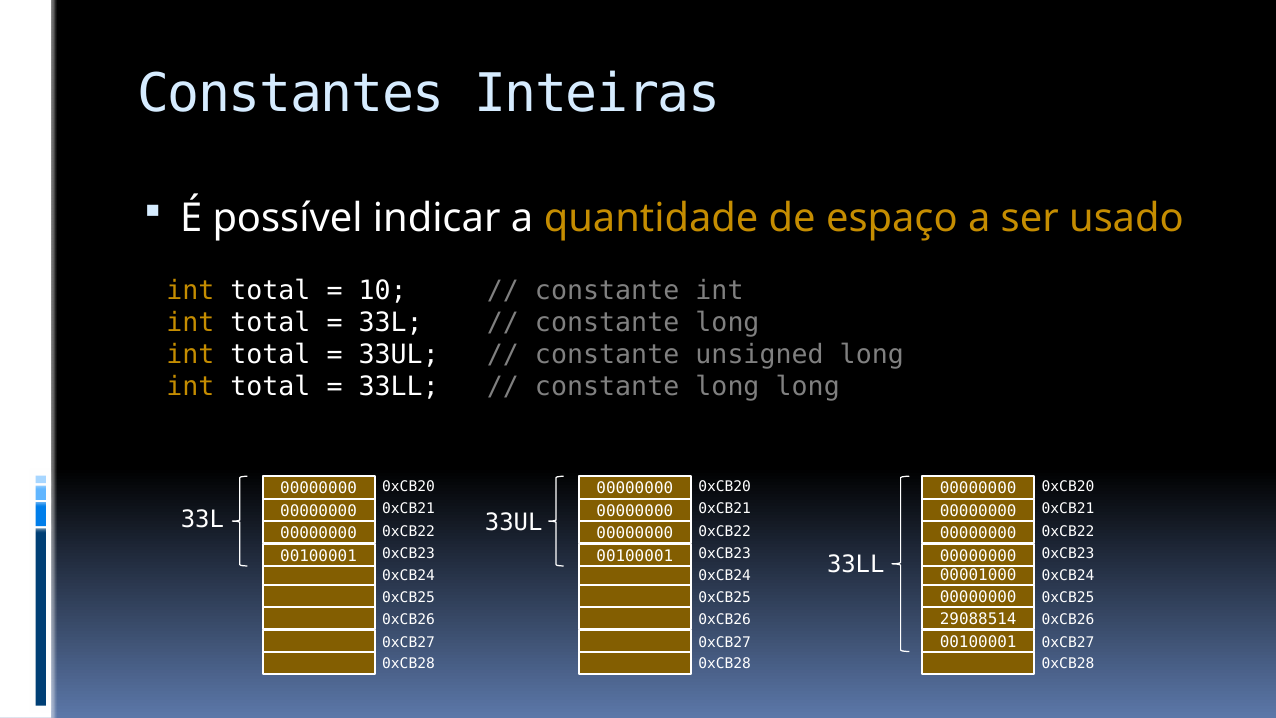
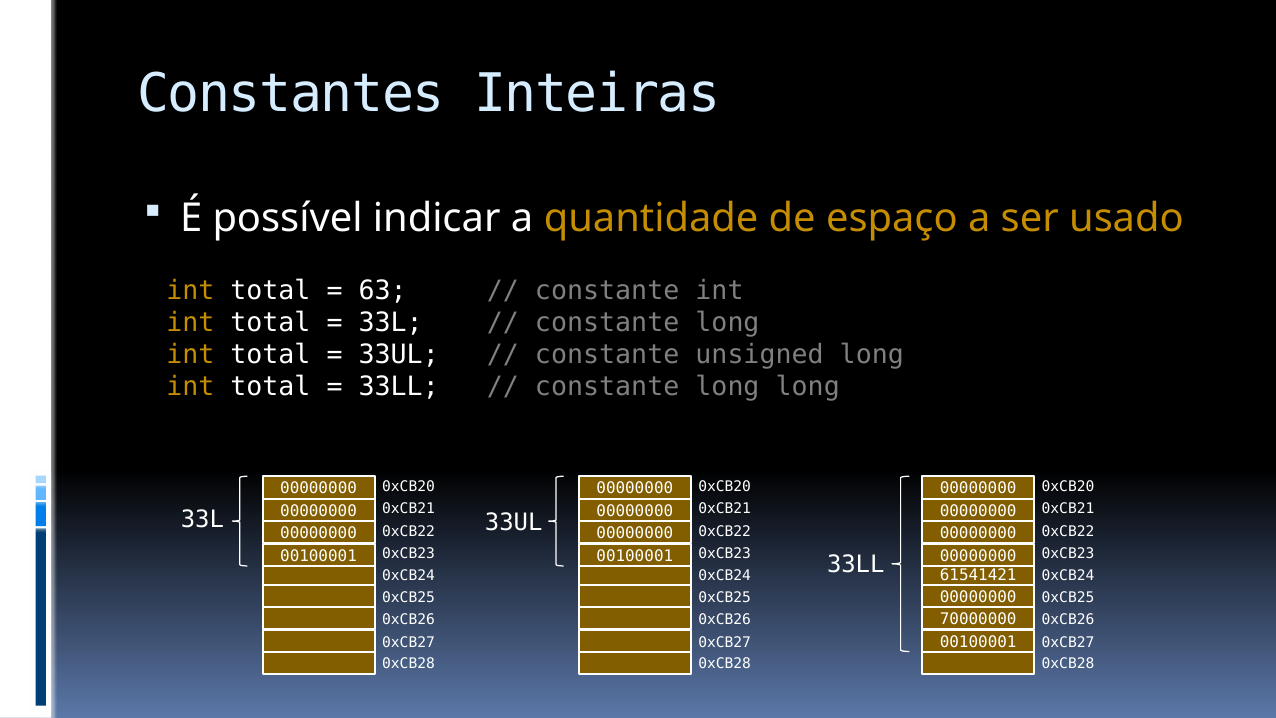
10: 10 -> 63 (383, 291)
00001000: 00001000 -> 61541421 (978, 575)
29088514: 29088514 -> 70000000 (978, 619)
